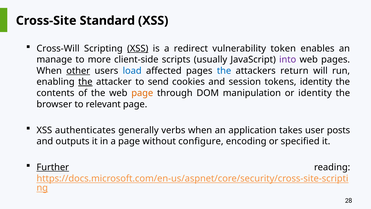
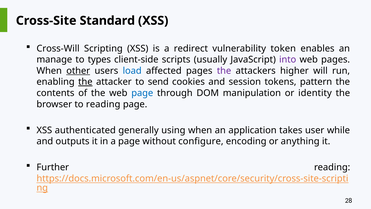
XSS underline: present -> none (138, 48)
more: more -> types (99, 60)
the colour: blue -> purple (224, 71)
return: return -> higher (294, 71)
tokens identity: identity -> pattern (316, 82)
page colour: orange -> blue (142, 93)
to relevant: relevant -> reading (103, 104)
authenticates: authenticates -> authenticated (85, 130)
verbs: verbs -> using (173, 130)
posts: posts -> while (338, 130)
specified: specified -> anything (300, 141)
Further underline: present -> none (53, 167)
